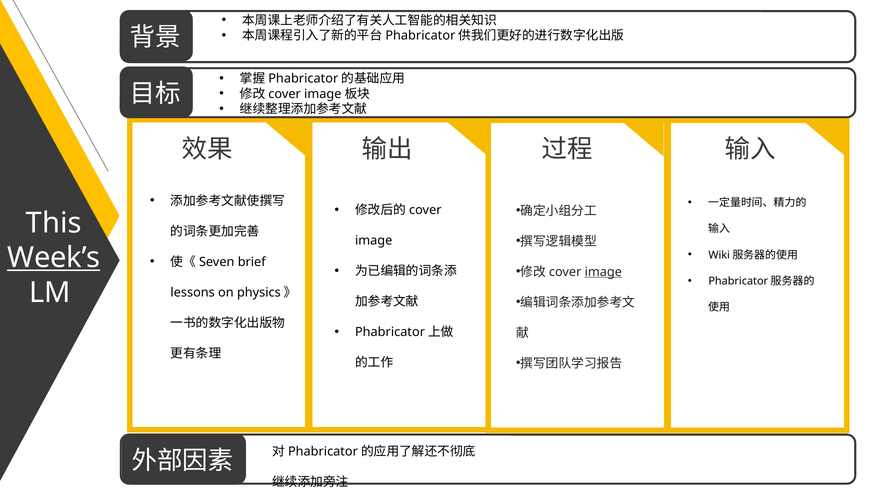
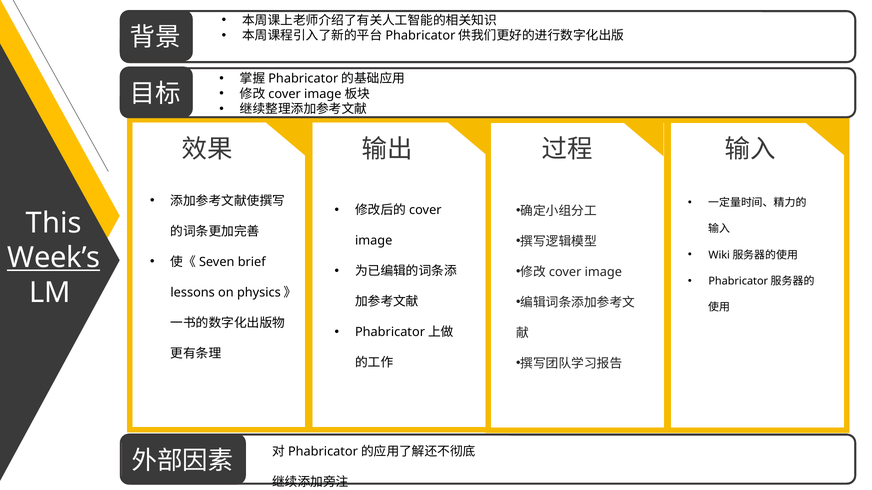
image underline: present -> none (603, 272)
